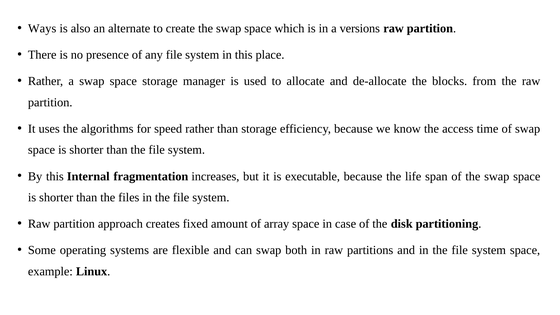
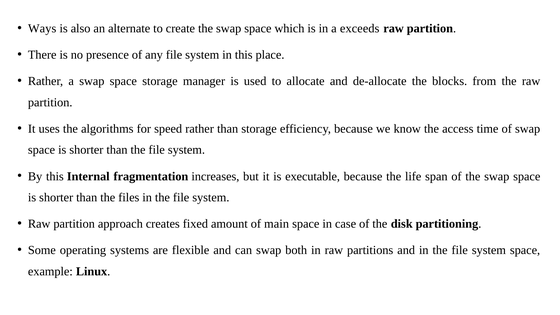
versions: versions -> exceeds (360, 28)
array: array -> main (277, 224)
